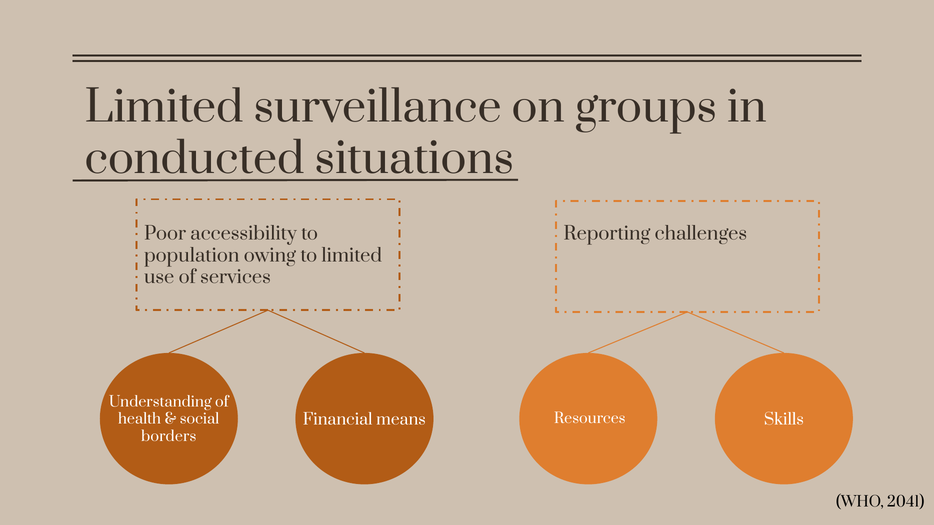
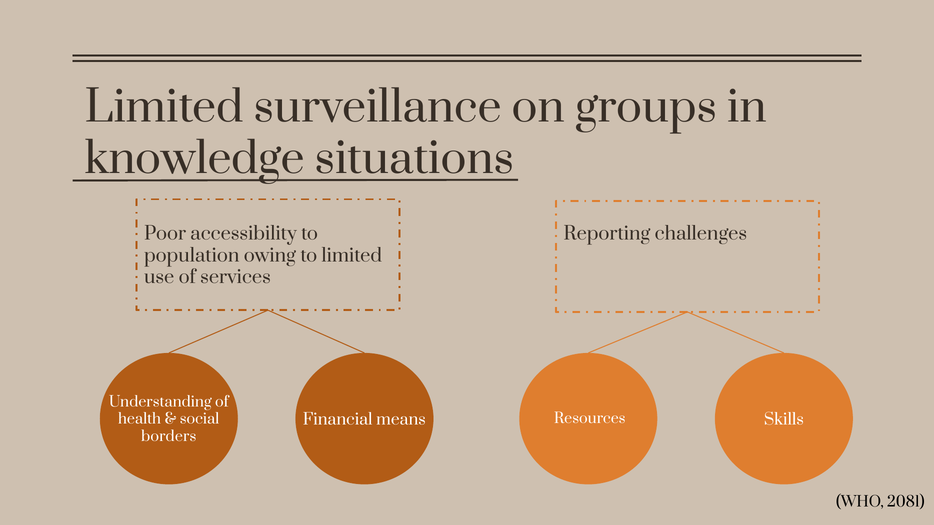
conducted: conducted -> knowledge (195, 159)
2041: 2041 -> 2081 (906, 503)
